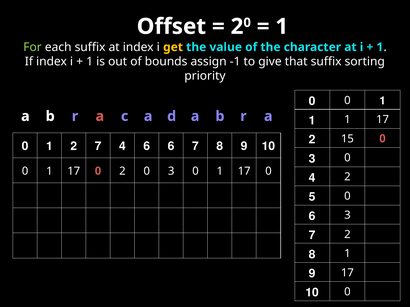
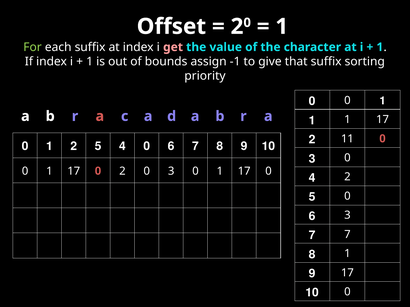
get colour: yellow -> pink (173, 47)
15: 15 -> 11 (347, 139)
1 2 7: 7 -> 5 (98, 147)
4 6: 6 -> 0 (147, 147)
7 2: 2 -> 7 (347, 235)
